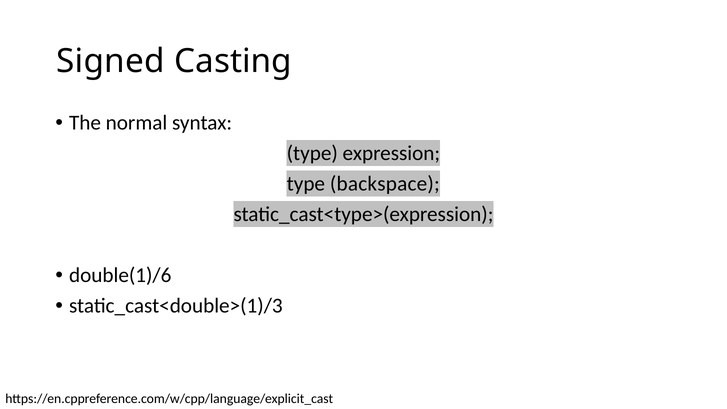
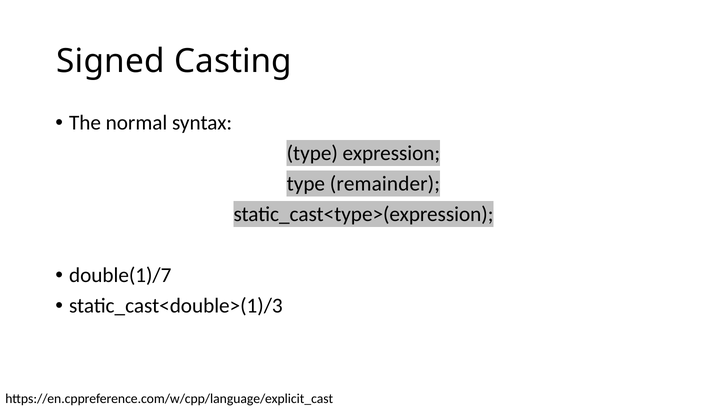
backspace: backspace -> remainder (385, 184)
double(1)/6: double(1)/6 -> double(1)/7 (120, 275)
